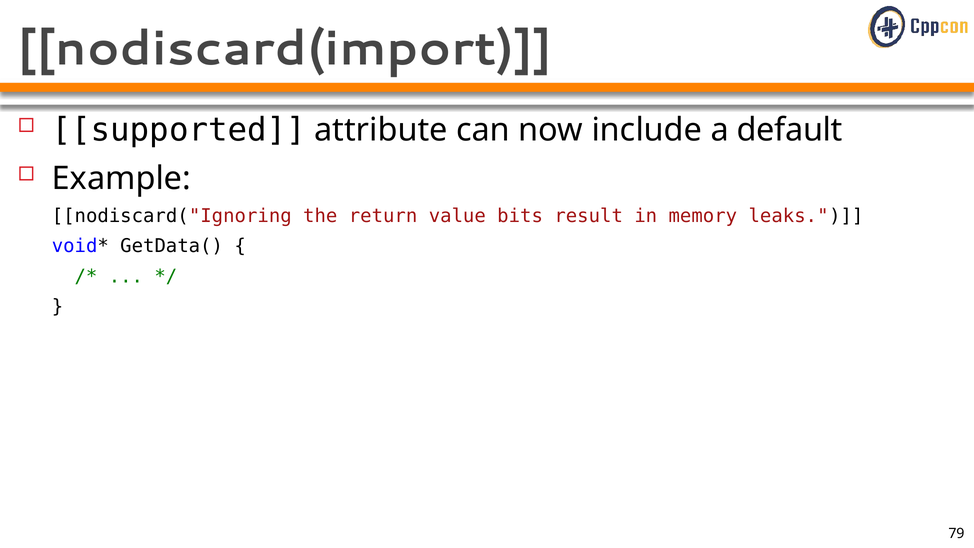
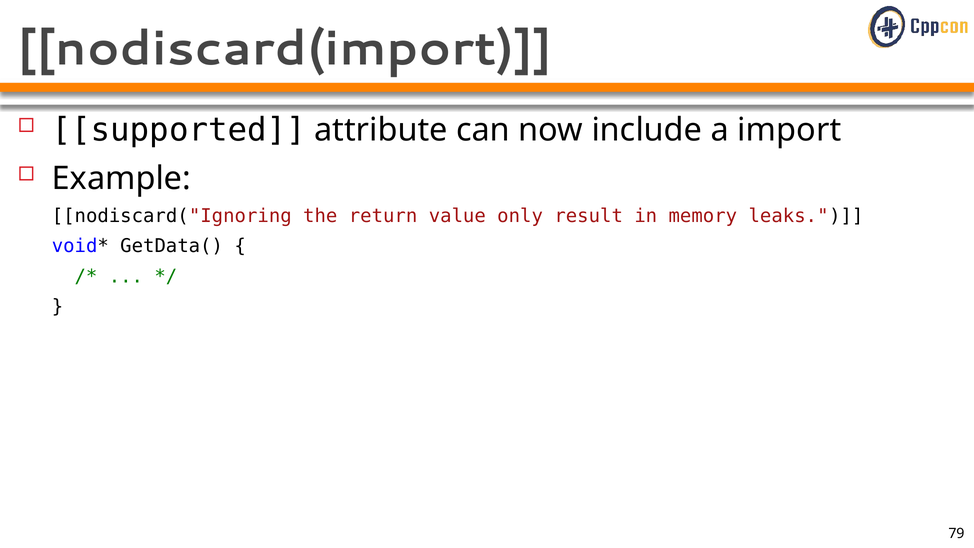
default: default -> import (789, 130)
bits: bits -> only (520, 216)
